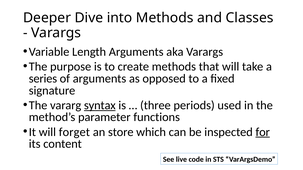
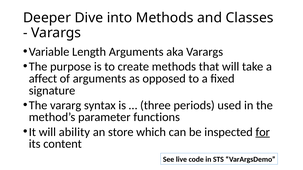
series: series -> affect (43, 79)
syntax underline: present -> none (100, 106)
forget: forget -> ability (74, 132)
